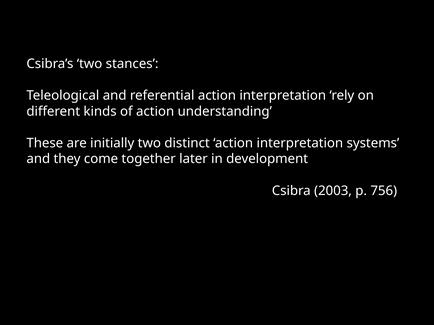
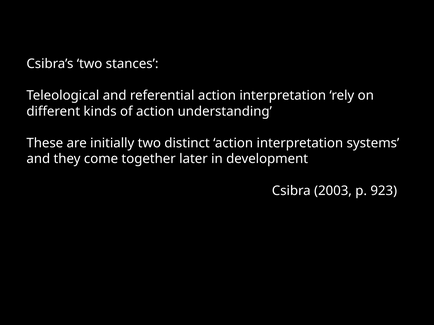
756: 756 -> 923 (384, 191)
